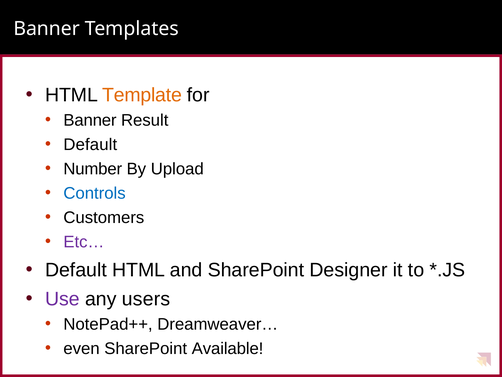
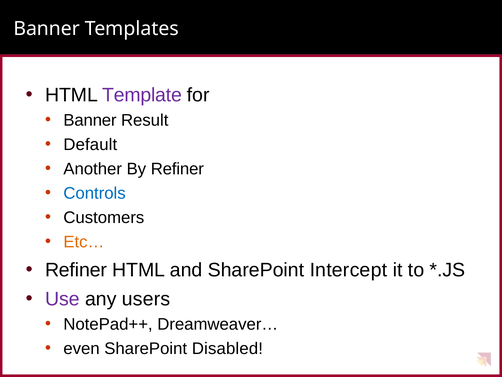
Template colour: orange -> purple (142, 95)
Number: Number -> Another (93, 169)
By Upload: Upload -> Refiner (177, 169)
Etc… colour: purple -> orange (84, 242)
Default: Default -> Refiner (76, 270)
Designer: Designer -> Intercept (348, 270)
Available: Available -> Disabled (227, 348)
